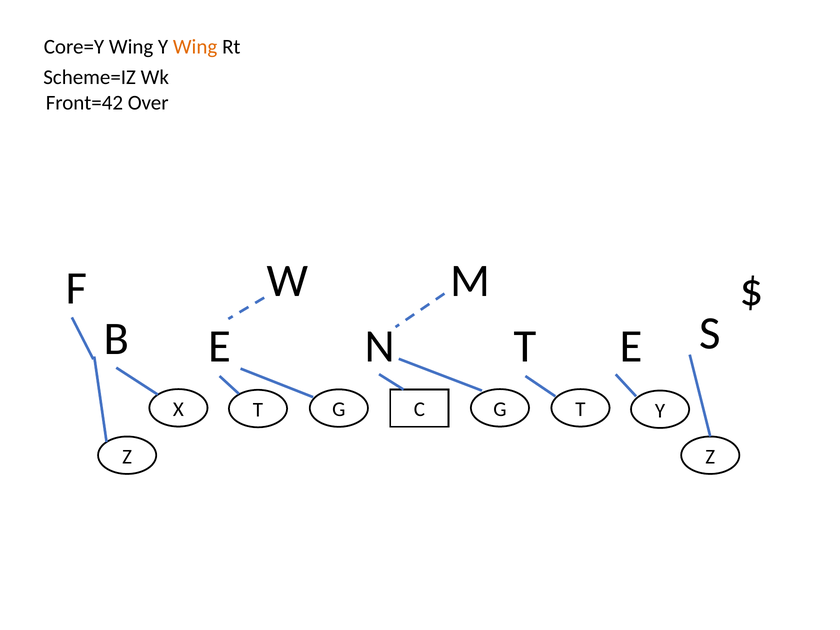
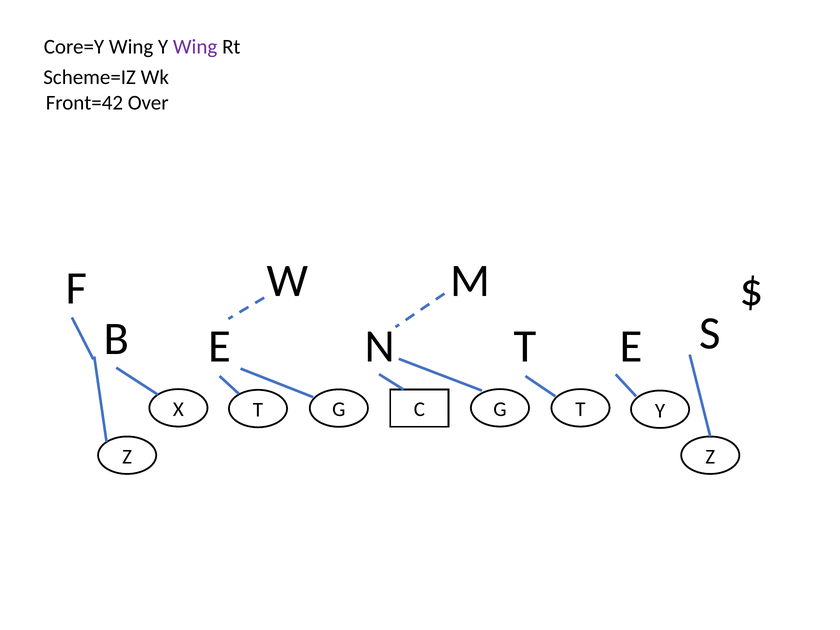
Wing colour: orange -> purple (195, 47)
